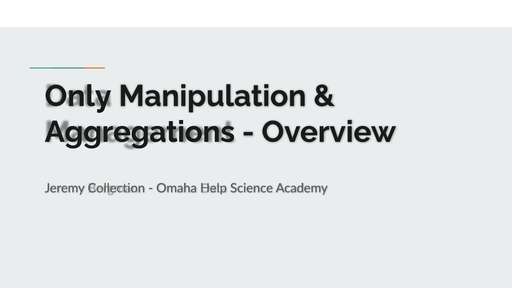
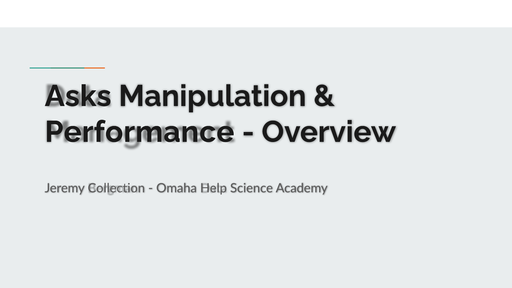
Only: Only -> Asks (78, 96)
Aggregations: Aggregations -> Performance (140, 132)
